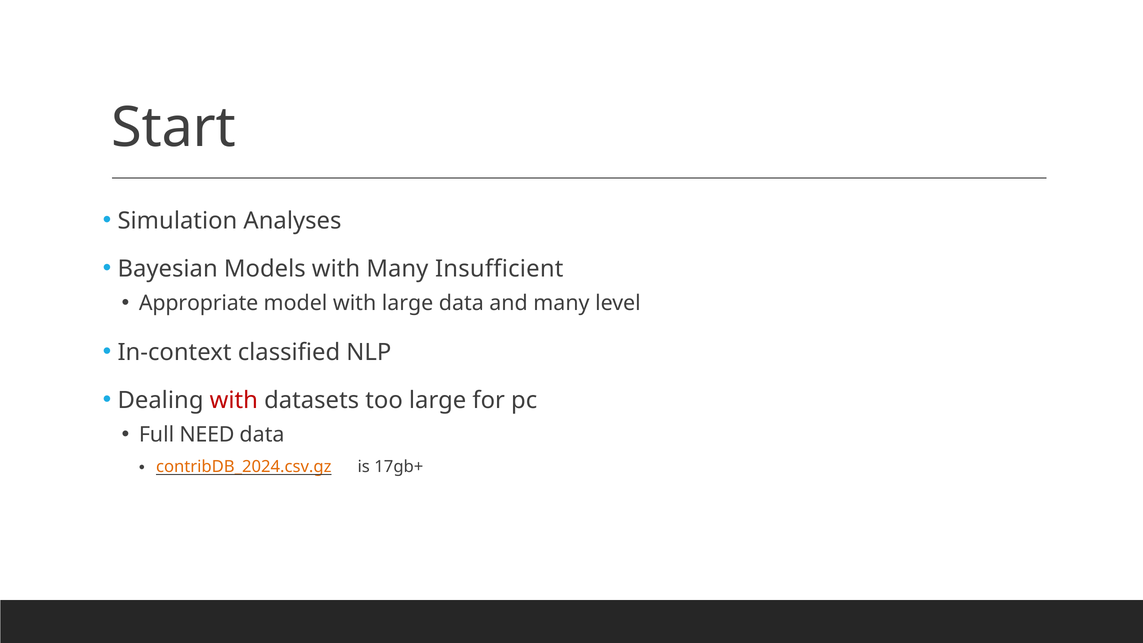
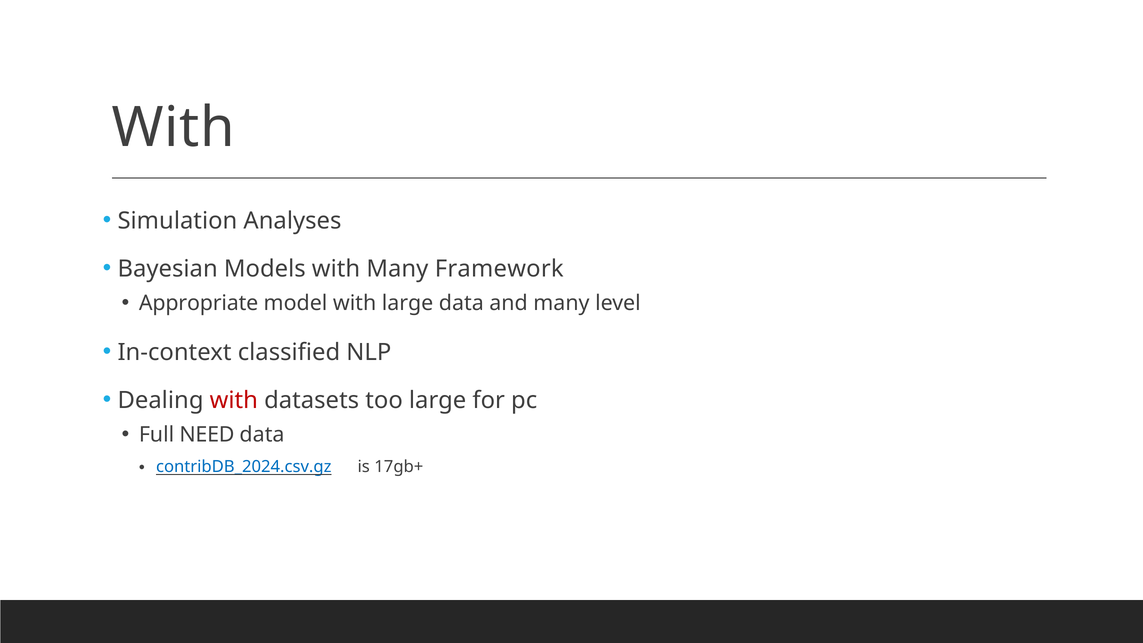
Start: Start -> With (173, 128)
Insufficient: Insufficient -> Framework (499, 269)
contribDB_2024.csv.gz colour: orange -> blue (244, 467)
